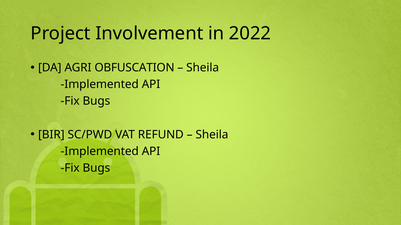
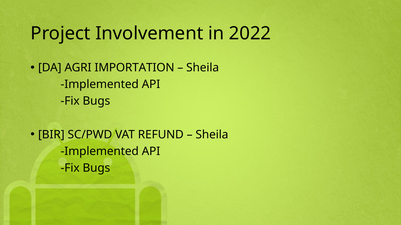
OBFUSCATION: OBFUSCATION -> IMPORTATION (134, 68)
